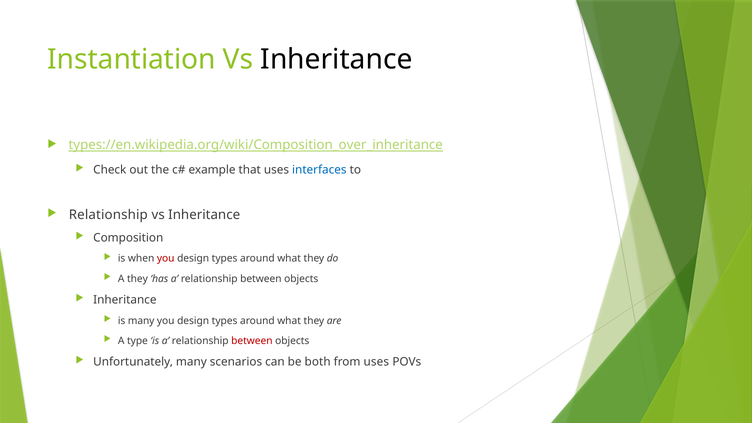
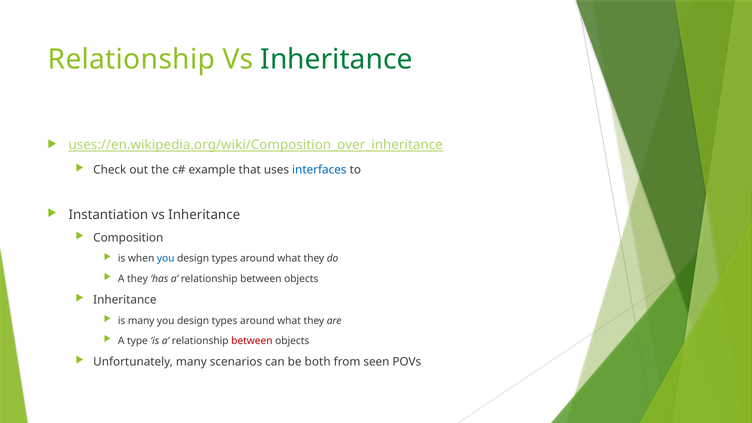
Instantiation: Instantiation -> Relationship (131, 59)
Inheritance colour: black -> green (336, 59)
types://en.wikipedia.org/wiki/Composition_over_inheritance: types://en.wikipedia.org/wiki/Composition_over_inheritance -> uses://en.wikipedia.org/wiki/Composition_over_inheritance (256, 145)
Relationship: Relationship -> Instantiation (108, 215)
you colour: red -> blue (166, 259)
from uses: uses -> seen (376, 362)
